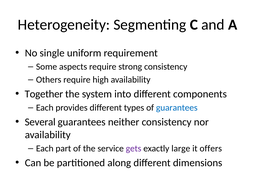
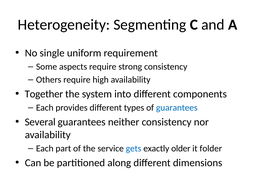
gets colour: purple -> blue (134, 149)
large: large -> older (181, 149)
offers: offers -> folder (211, 149)
